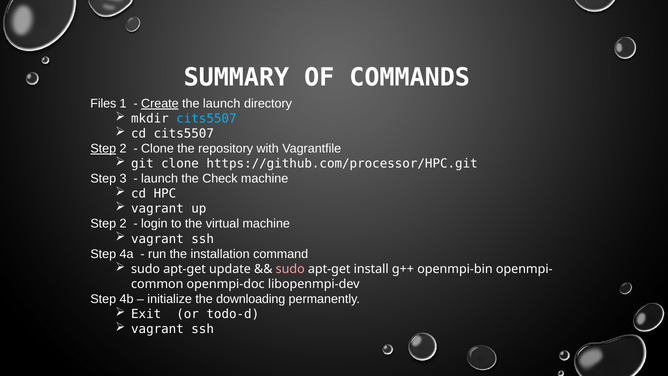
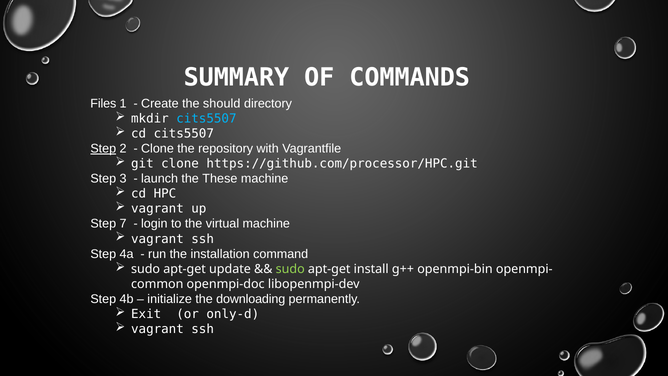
Create underline: present -> none (160, 103)
the launch: launch -> should (222, 103)
Check: Check -> These (220, 179)
2: 2 -> 7 (123, 224)
sudo colour: pink -> light green (290, 269)
todo-d: todo-d -> only-d (233, 314)
